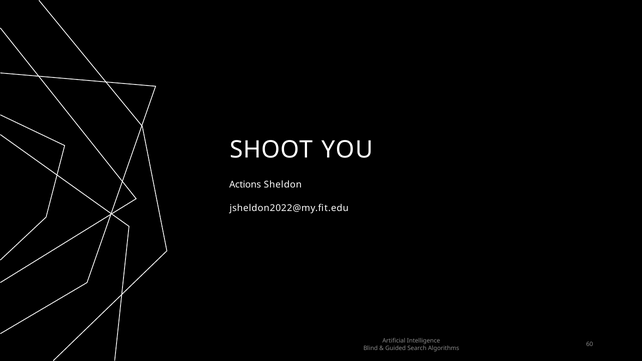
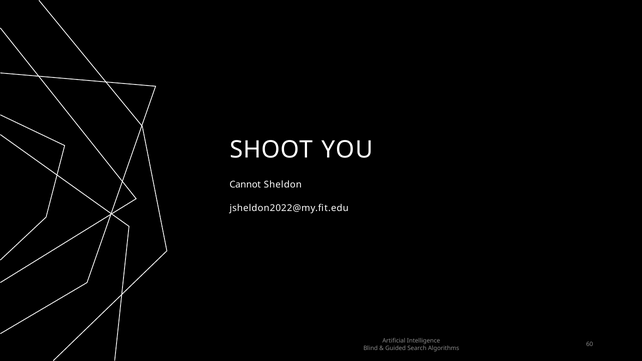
Actions: Actions -> Cannot (245, 185)
